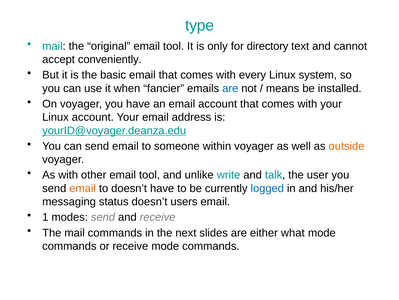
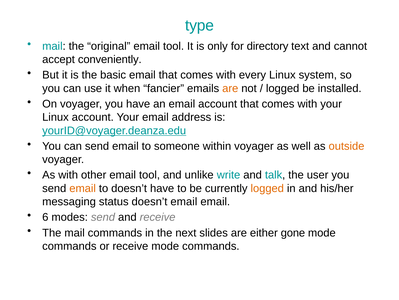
are colour: blue -> orange (230, 88)
means: means -> logged (283, 88)
logged colour: blue -> orange (267, 188)
doesn’t users: users -> email (184, 201)
1: 1 -> 6 (45, 217)
what: what -> gone (293, 232)
